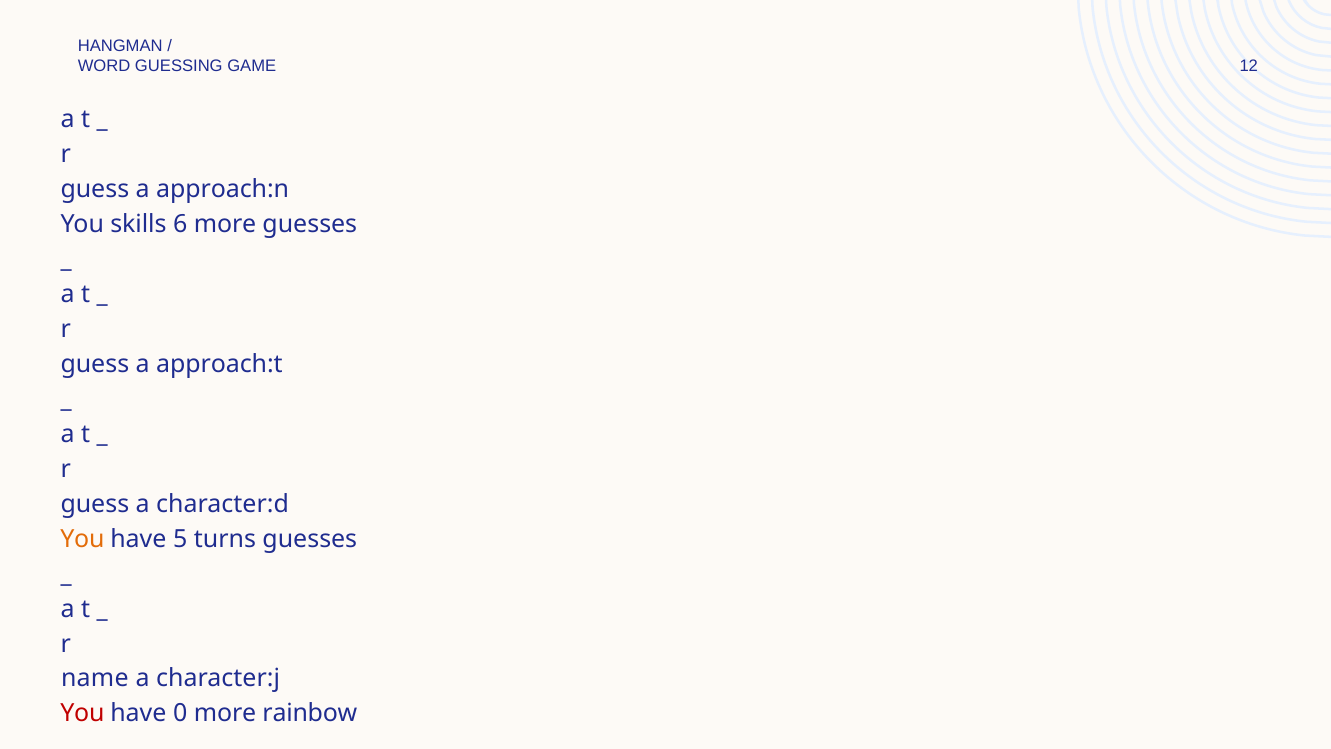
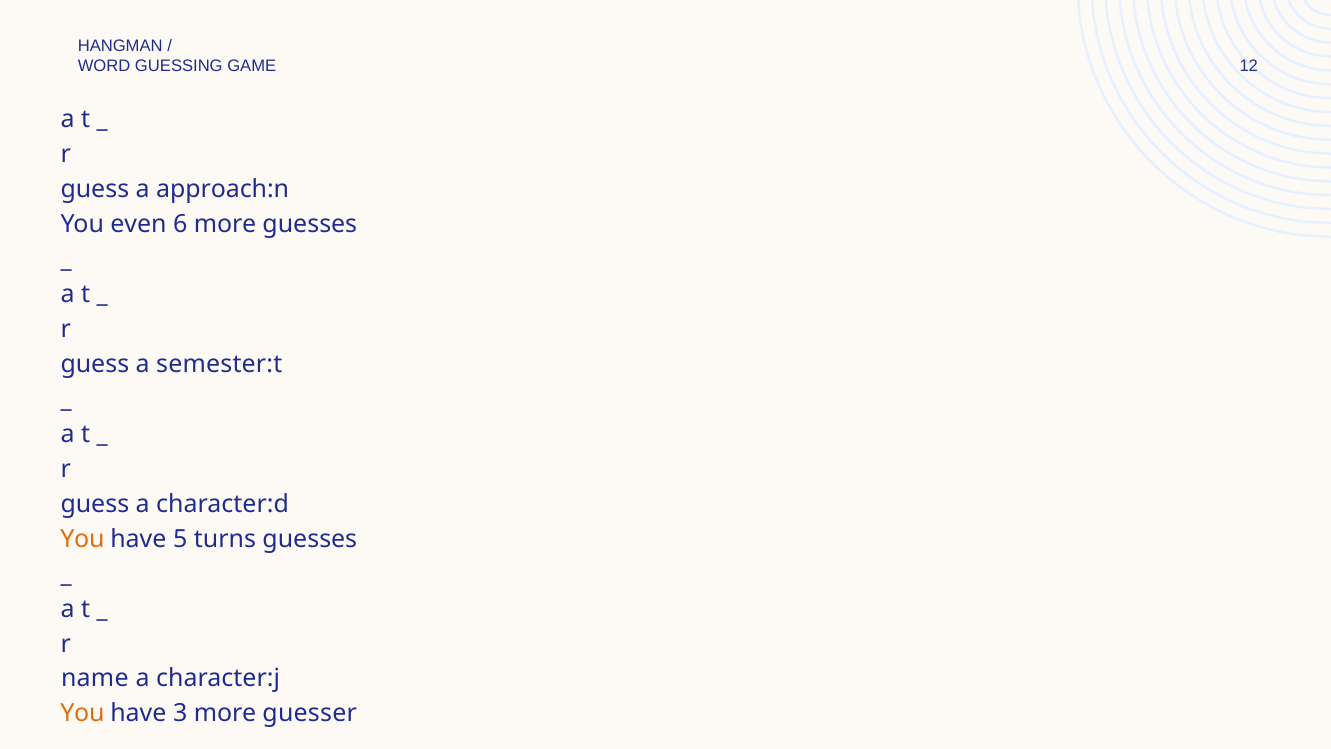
skills: skills -> even (138, 224)
approach:t: approach:t -> semester:t (219, 364)
You colour: red -> orange (82, 713)
0: 0 -> 3 (180, 713)
rainbow: rainbow -> guesser (310, 713)
